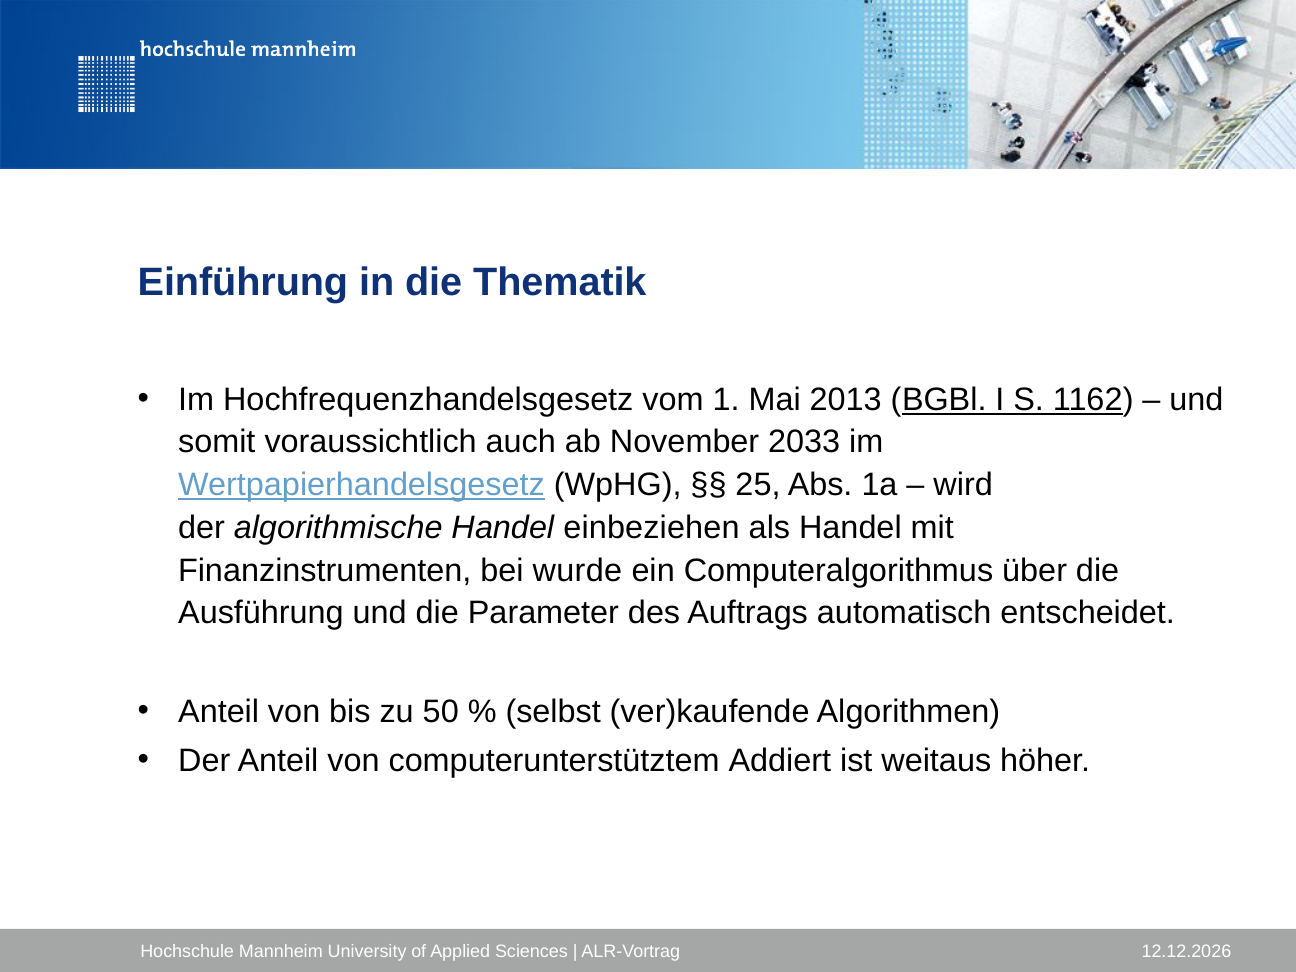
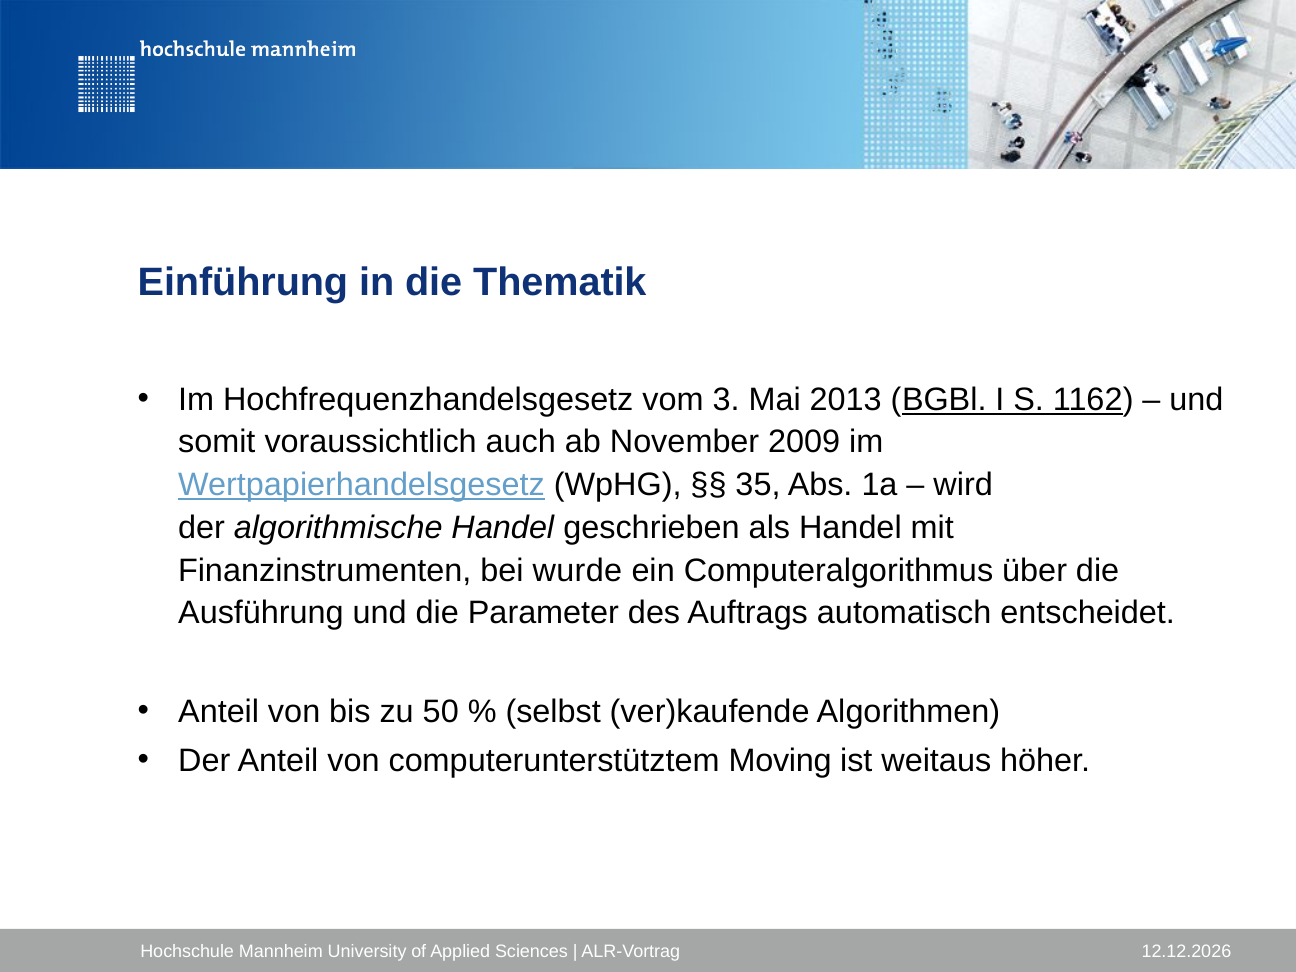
1: 1 -> 3 (726, 399)
2033: 2033 -> 2009 (804, 442)
25: 25 -> 35 (758, 485)
einbeziehen: einbeziehen -> geschrieben (652, 528)
Addiert: Addiert -> Moving (780, 761)
